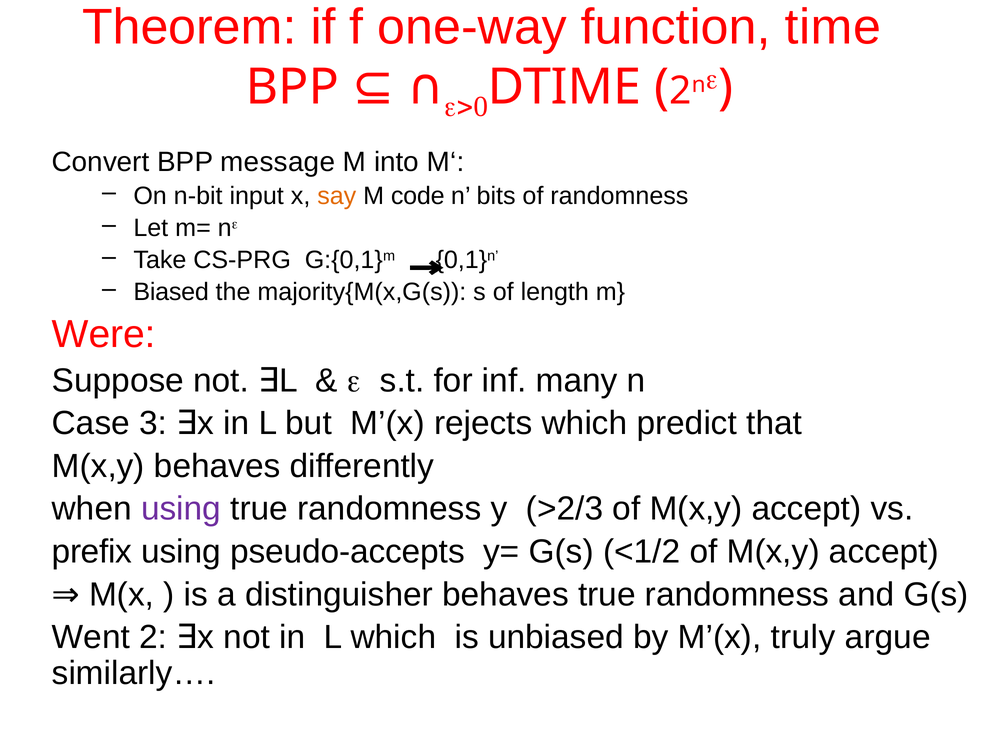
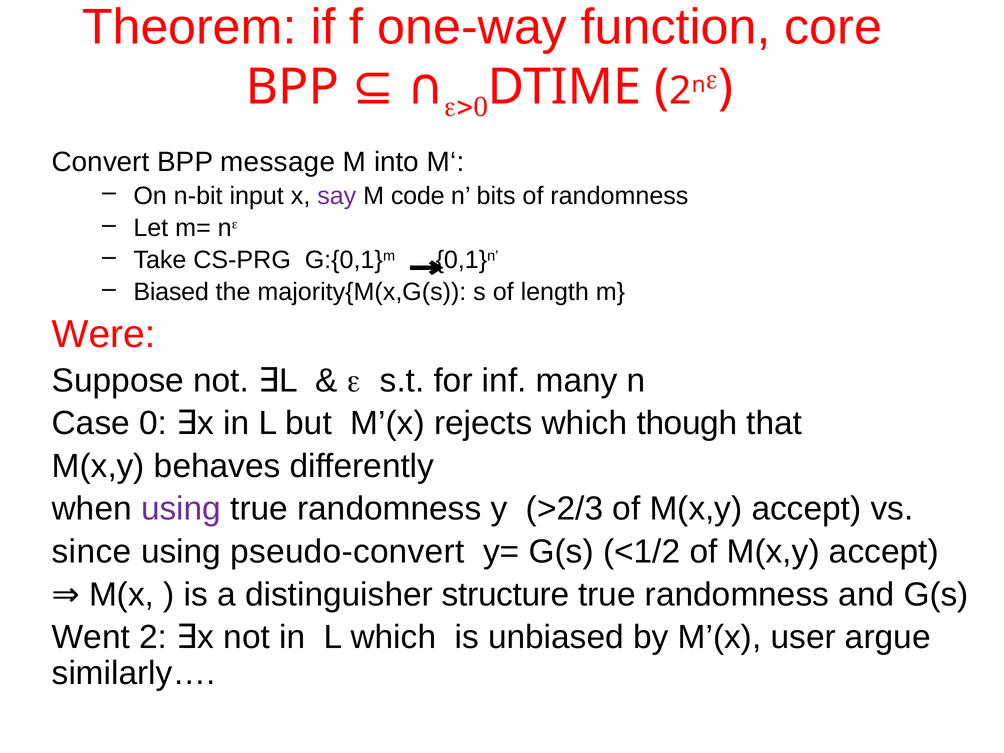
time: time -> core (833, 27)
say colour: orange -> purple (337, 196)
3: 3 -> 0 (153, 423)
predict: predict -> though (687, 423)
prefix: prefix -> since (92, 552)
pseudo-accepts: pseudo-accepts -> pseudo-convert (347, 552)
distinguisher behaves: behaves -> structure (506, 595)
truly: truly -> user (803, 637)
